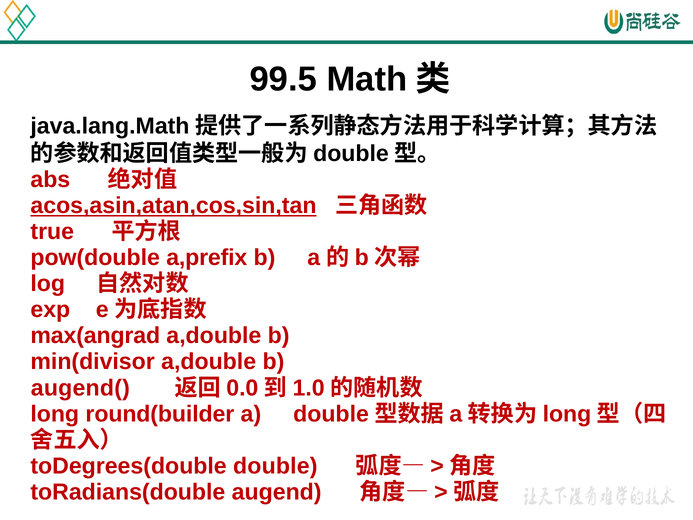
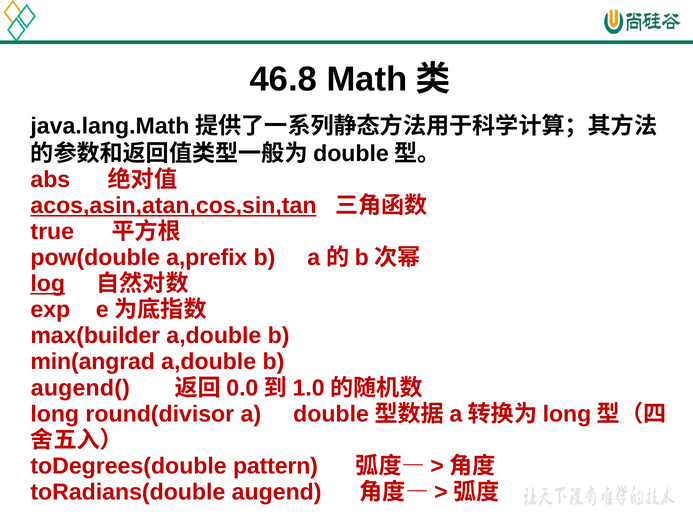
99.5: 99.5 -> 46.8 (283, 79)
log underline: none -> present (48, 284)
max(angrad: max(angrad -> max(builder (95, 336)
min(divisor: min(divisor -> min(angrad (93, 362)
round(builder: round(builder -> round(divisor (160, 414)
double: double -> pattern (275, 466)
